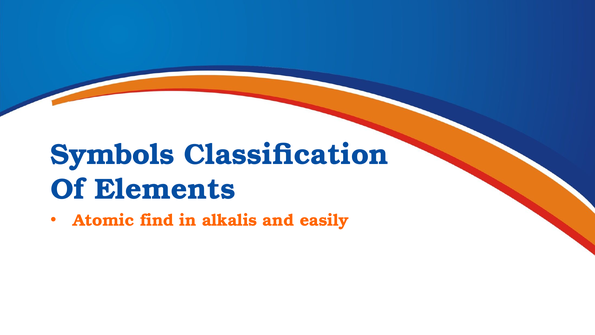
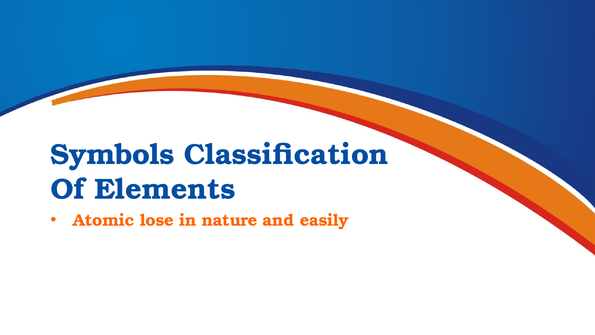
find: find -> lose (157, 220)
alkalis: alkalis -> nature (230, 220)
